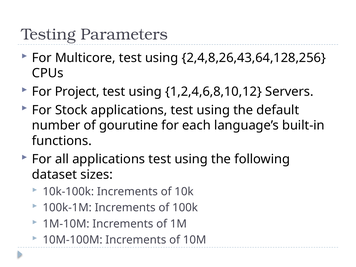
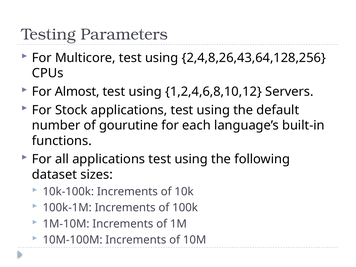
Project: Project -> Almost (77, 92)
